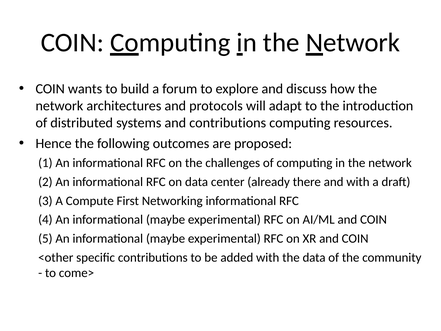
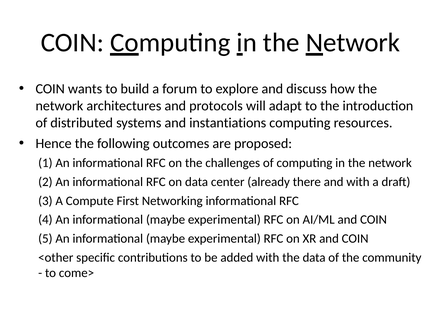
and contributions: contributions -> instantiations (228, 123)
